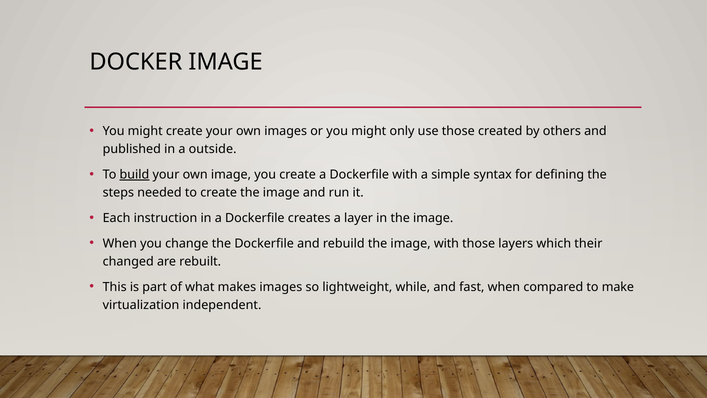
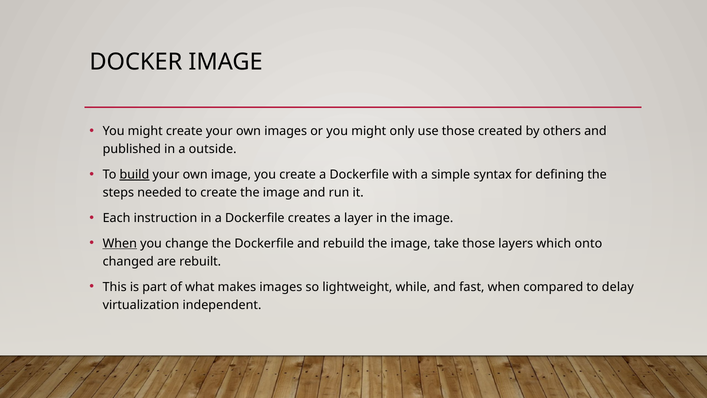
When underline: none -> present (120, 243)
image with: with -> take (446, 243)
their: their -> onto (588, 243)
make: make -> delay (618, 287)
